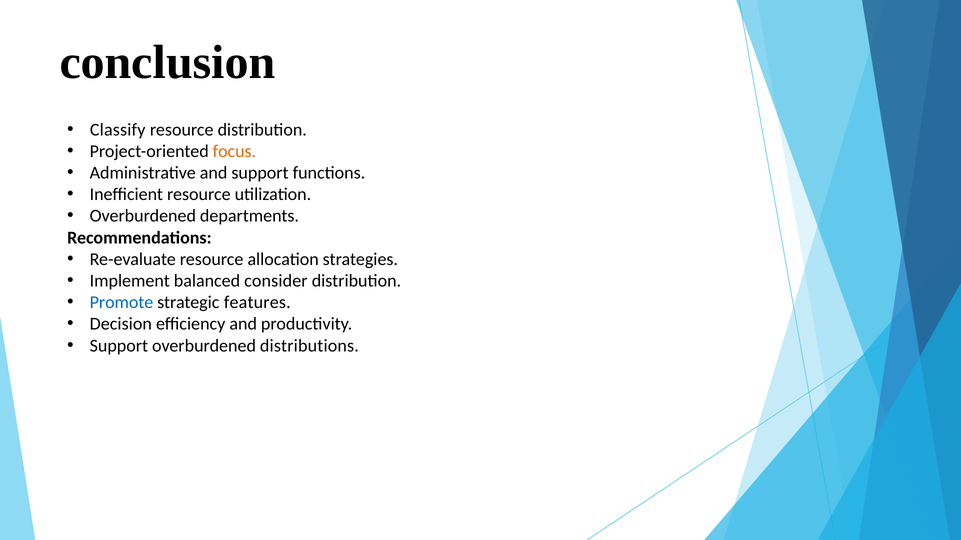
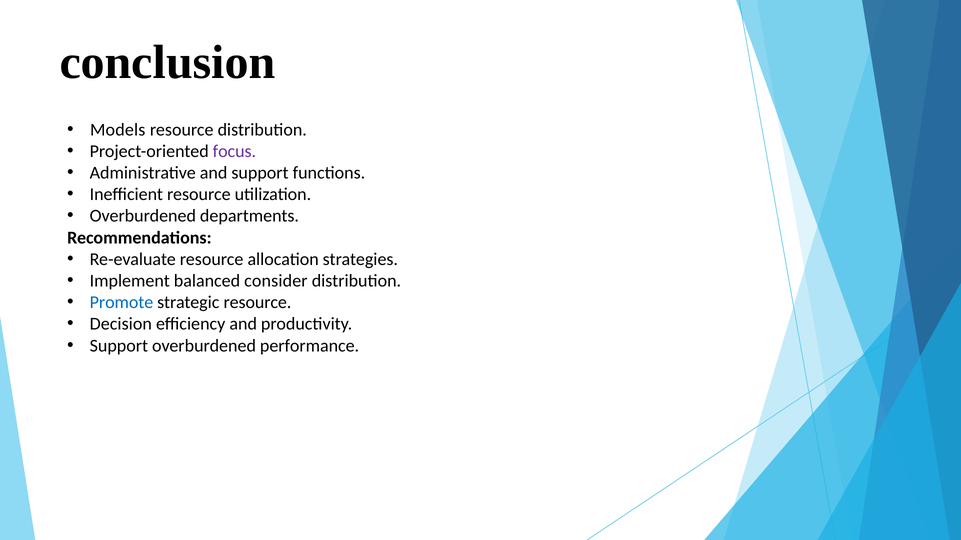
Classify: Classify -> Models (118, 130)
focus colour: orange -> purple (234, 151)
strategic features: features -> resource (257, 303)
distributions: distributions -> performance (310, 346)
